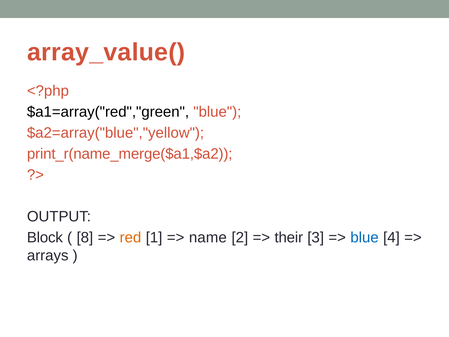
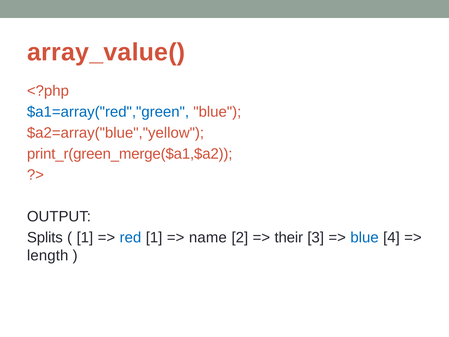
$a1=array("red","green colour: black -> blue (108, 112)
print_r(name_merge($a1,$a2: print_r(name_merge($a1,$a2 -> print_r(green_merge($a1,$a2 (130, 154)
Block: Block -> Splits (45, 237)
8: 8 -> 1 (85, 237)
red colour: orange -> blue (130, 237)
arrays: arrays -> length (48, 255)
